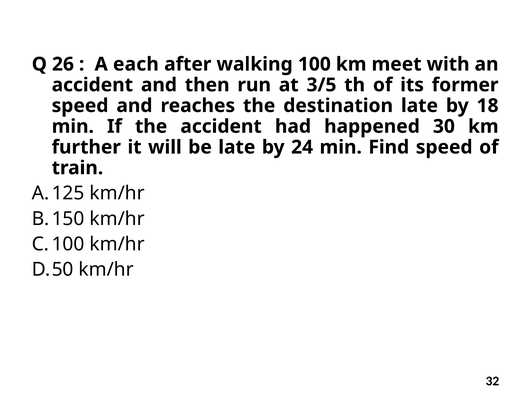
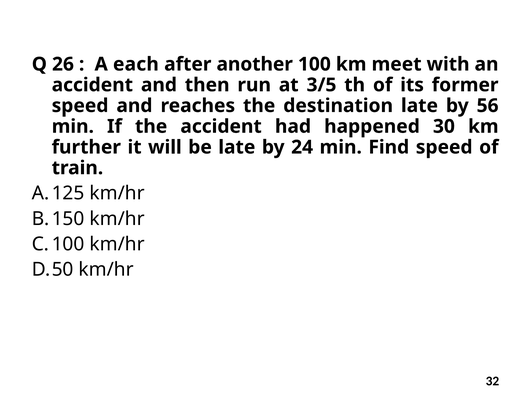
walking: walking -> another (255, 64)
18: 18 -> 56 (488, 105)
